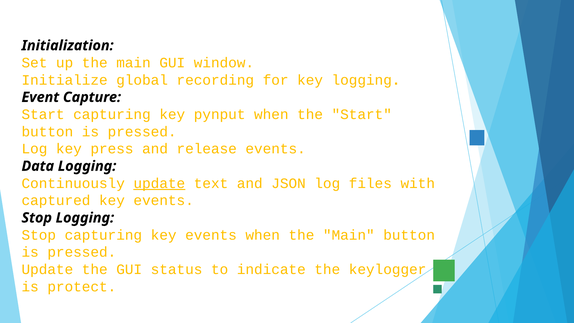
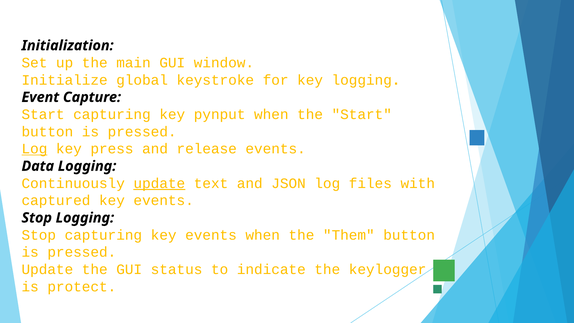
recording: recording -> keystroke (215, 80)
Log underline: none -> present (34, 149)
when the Main: Main -> Them (349, 235)
